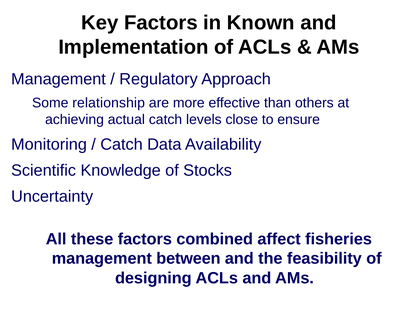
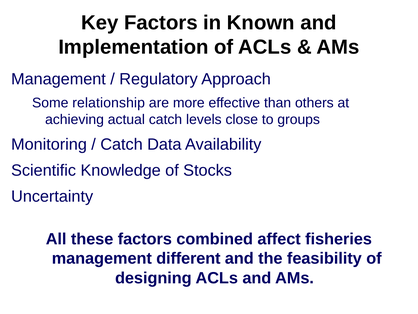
ensure: ensure -> groups (299, 119)
between: between -> different (188, 258)
